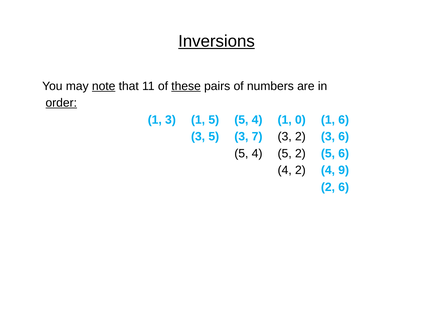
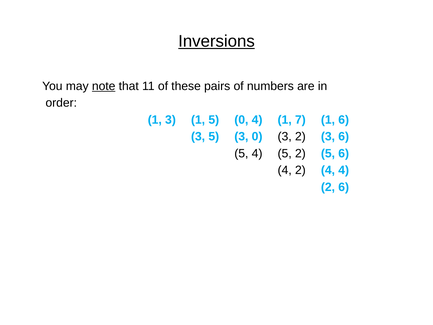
these underline: present -> none (186, 86)
order underline: present -> none (61, 103)
5 5: 5 -> 0 (241, 120)
0: 0 -> 7 (300, 120)
3 7: 7 -> 0 (257, 137)
4 9: 9 -> 4 (344, 170)
